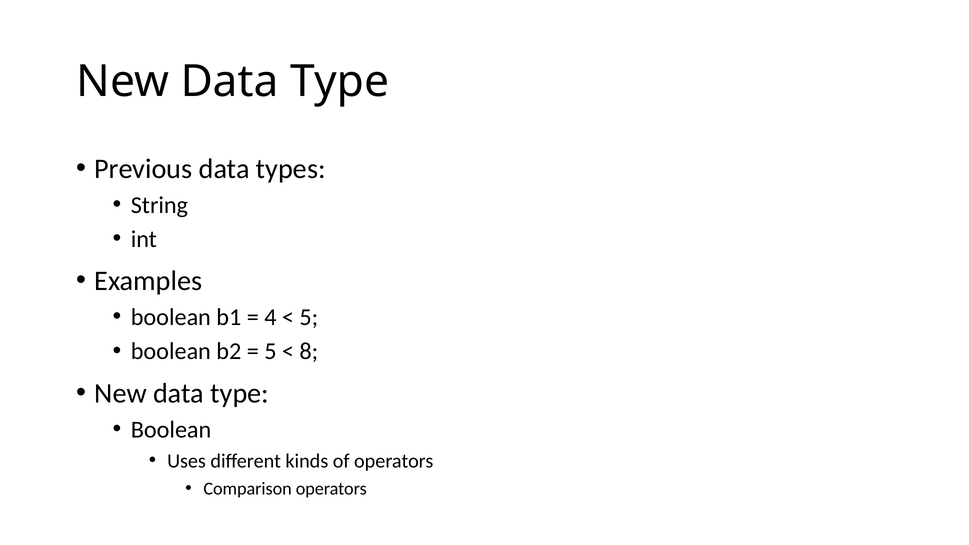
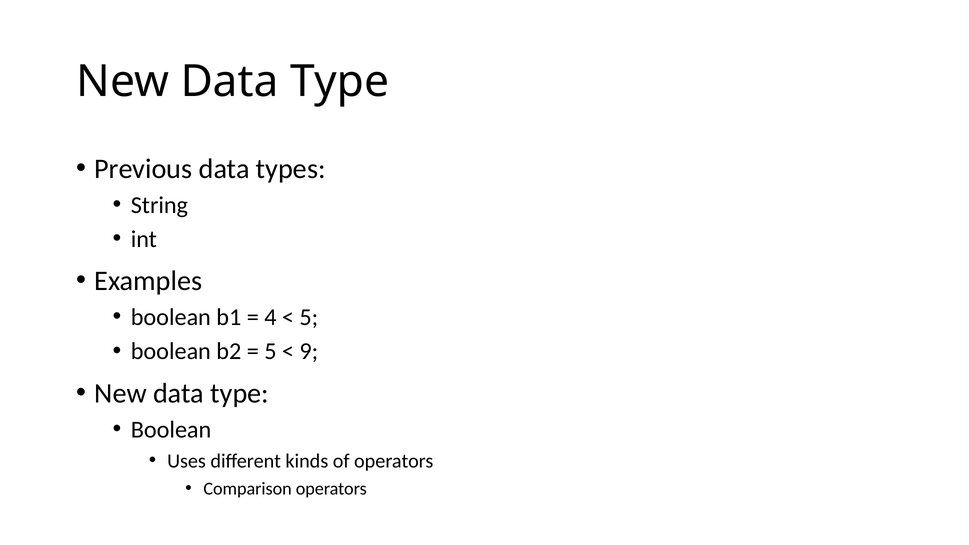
8: 8 -> 9 (309, 351)
